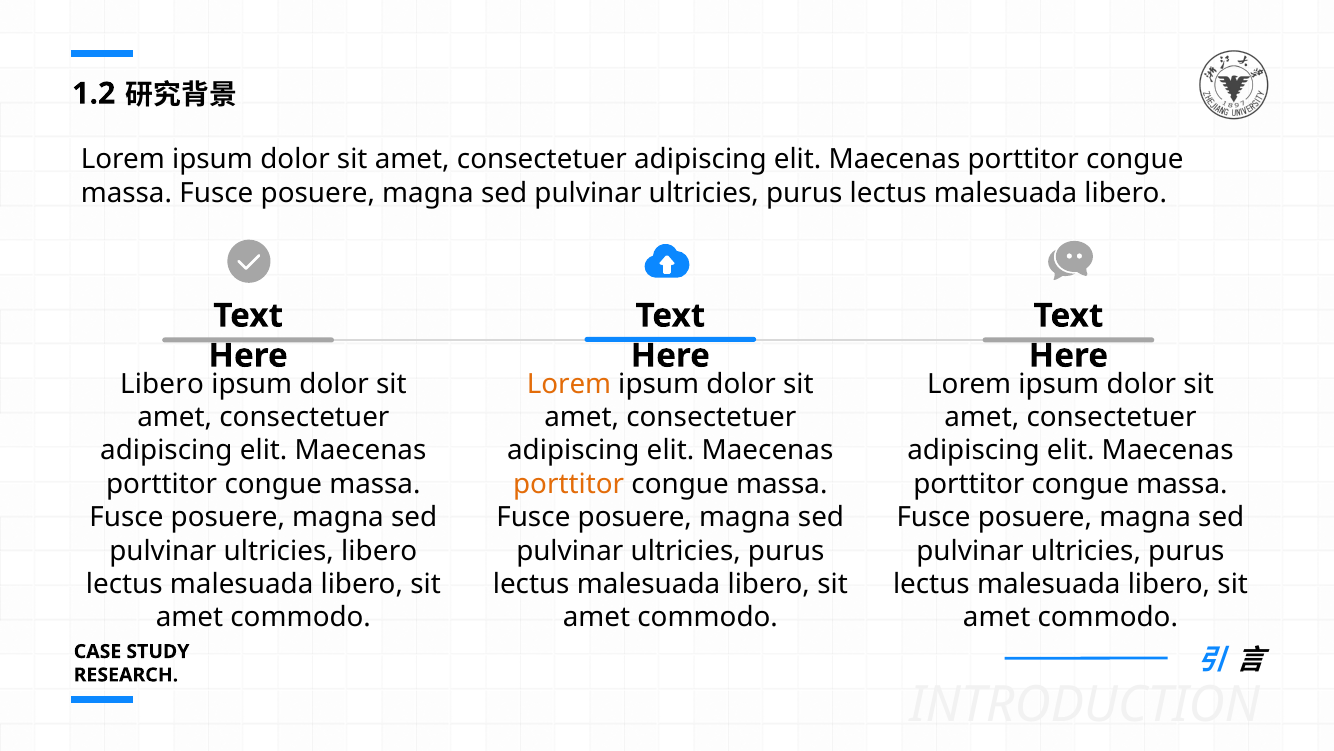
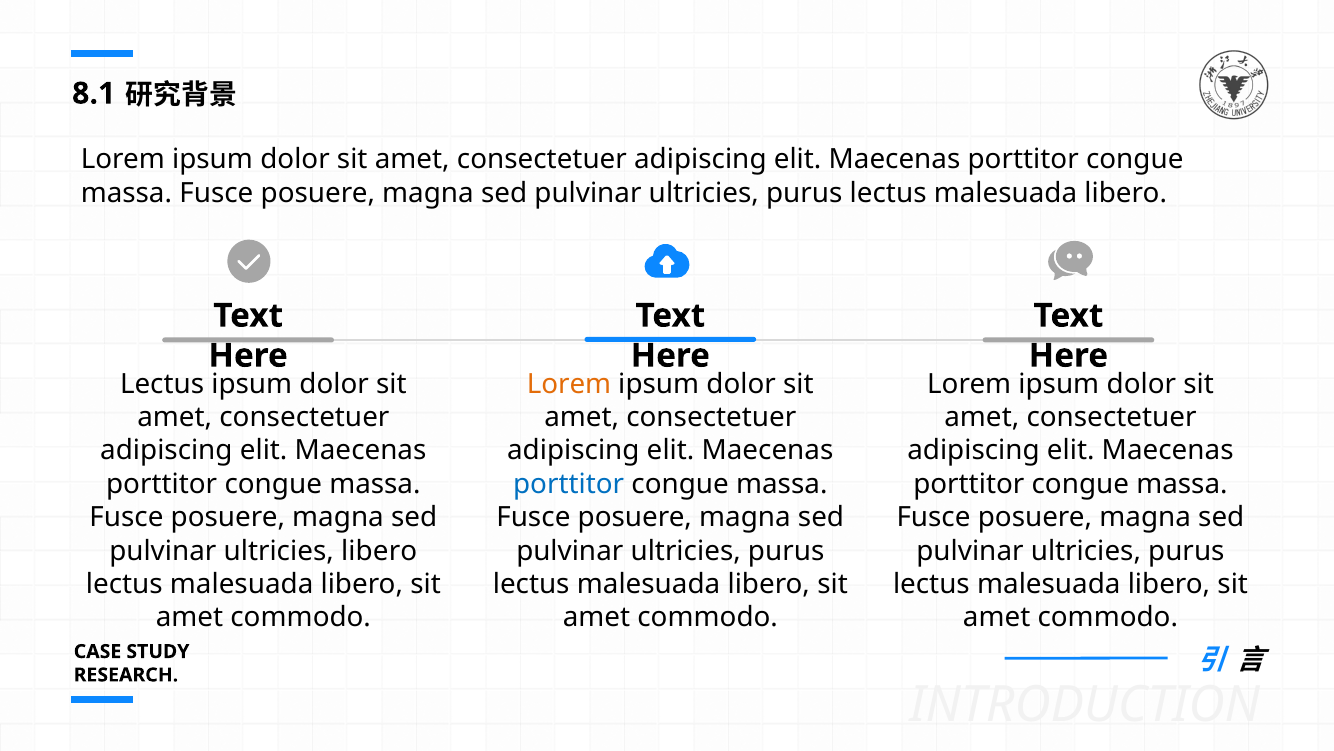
1.2: 1.2 -> 8.1 (94, 93)
Libero: Libero -> Lectus (162, 384)
porttitor colour: orange -> blue (569, 484)
